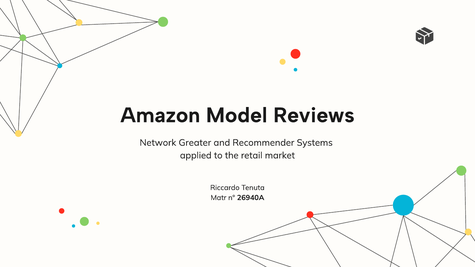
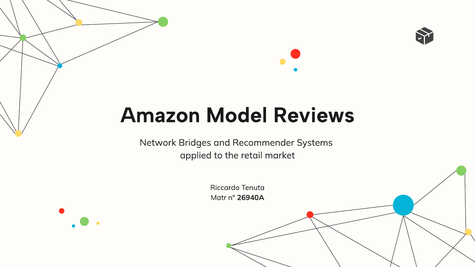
Greater: Greater -> Bridges (195, 143)
